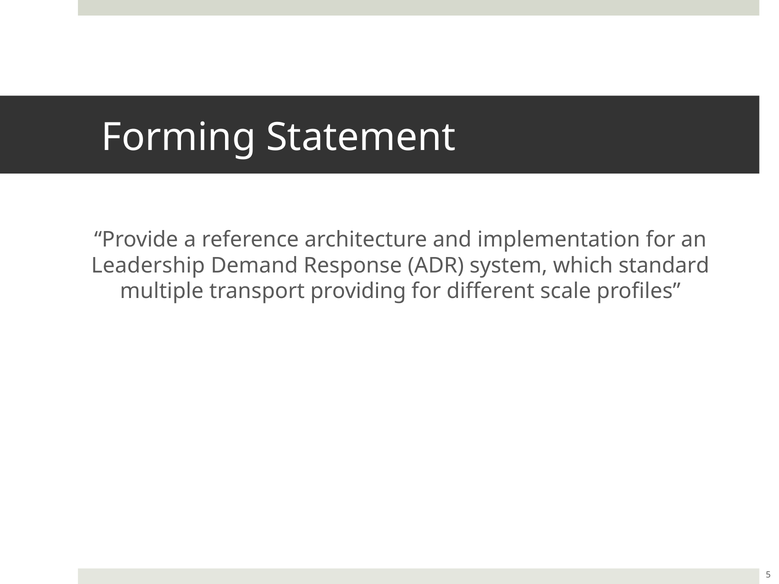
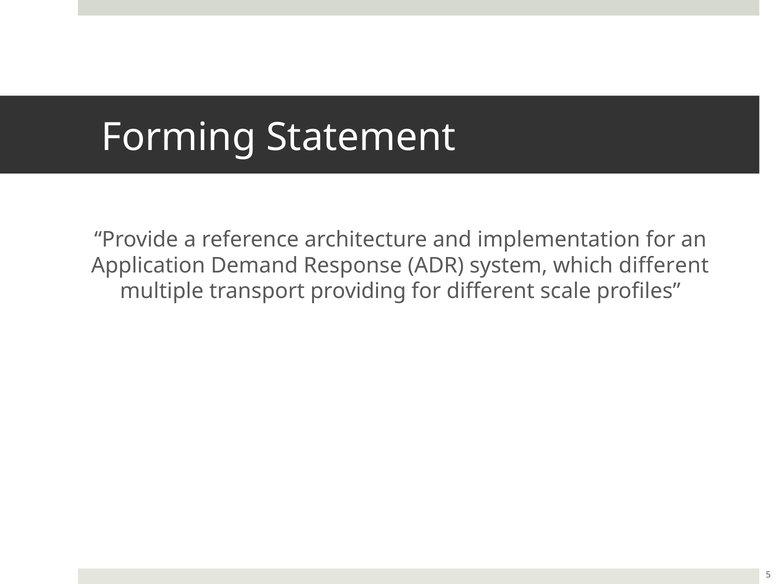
Leadership: Leadership -> Application (148, 266)
which standard: standard -> different (664, 266)
